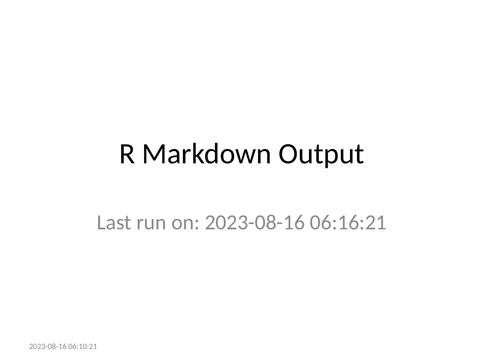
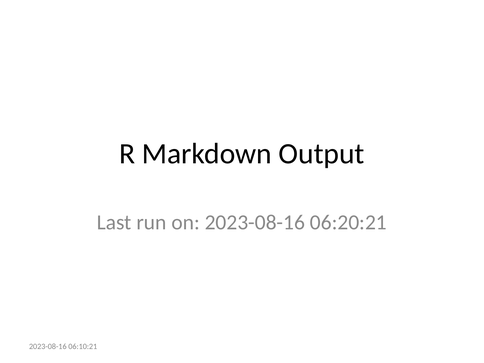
06:16:21: 06:16:21 -> 06:20:21 (348, 223)
